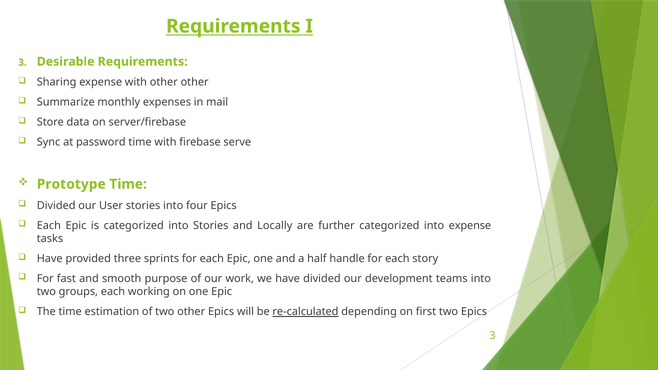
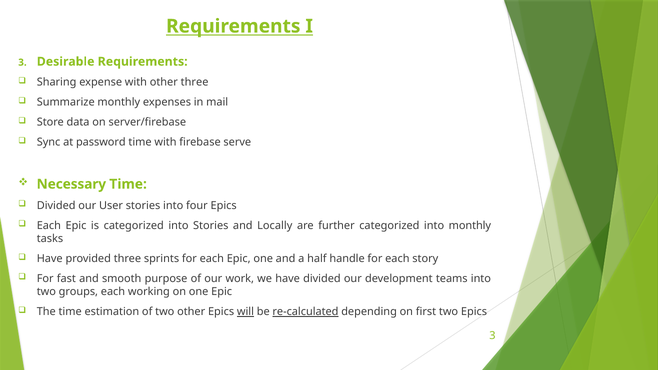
other other: other -> three (195, 82)
Prototype: Prototype -> Necessary (71, 184)
into expense: expense -> monthly (470, 226)
will underline: none -> present (245, 312)
